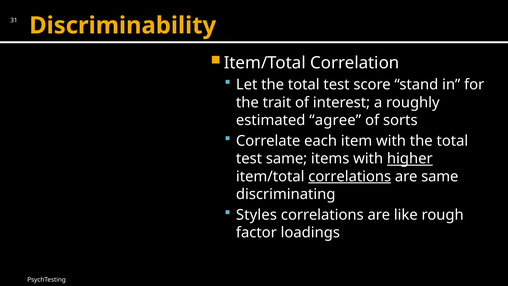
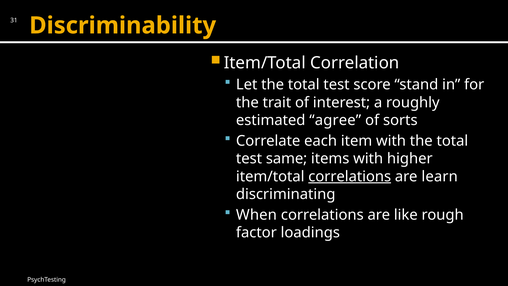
higher underline: present -> none (410, 159)
are same: same -> learn (440, 176)
Styles: Styles -> When (256, 215)
